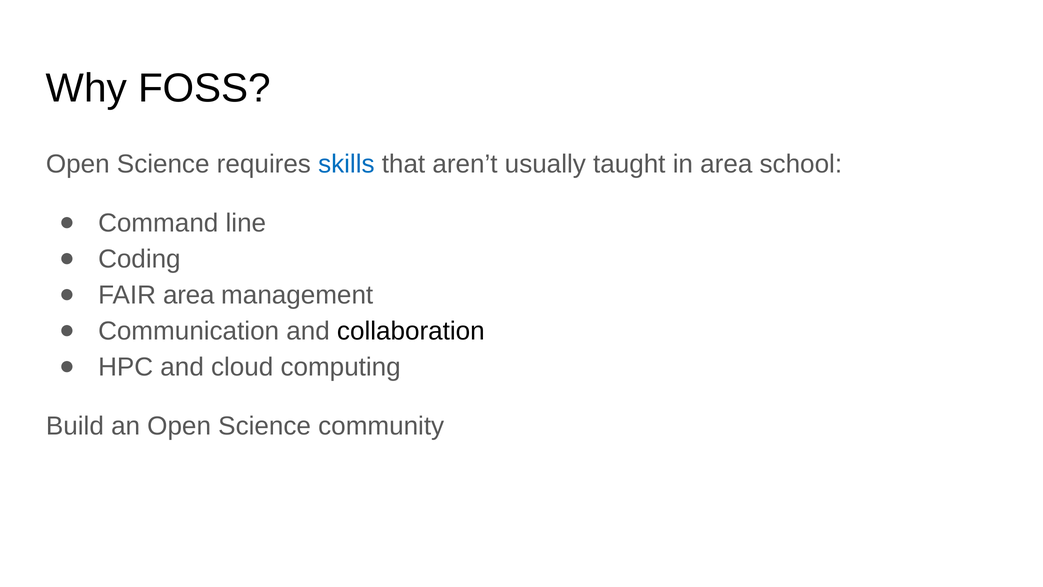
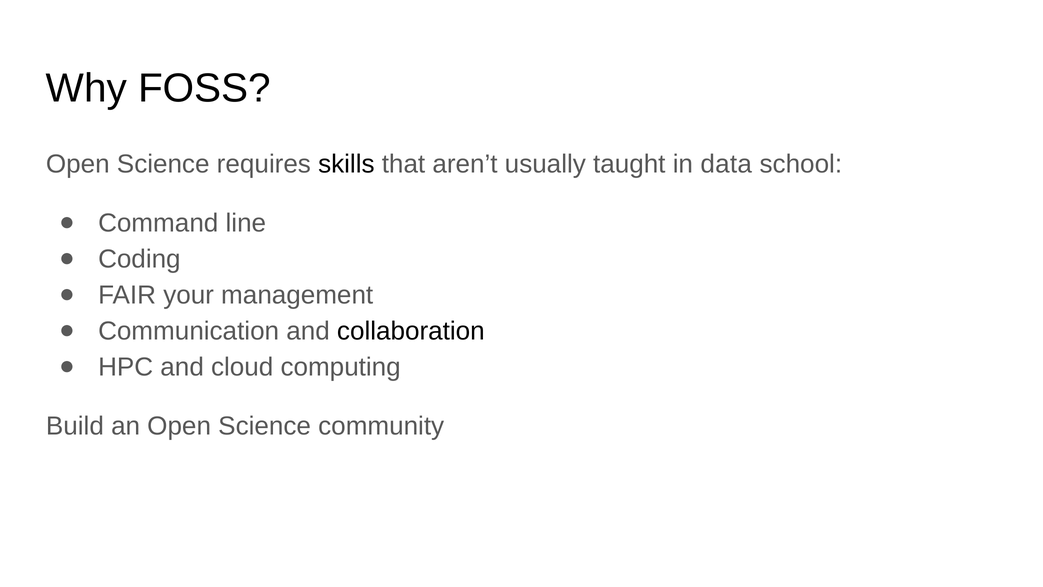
skills colour: blue -> black (346, 164)
in area: area -> data (726, 164)
FAIR area: area -> your (189, 295)
